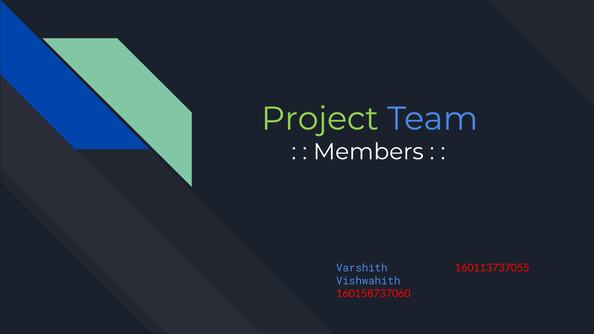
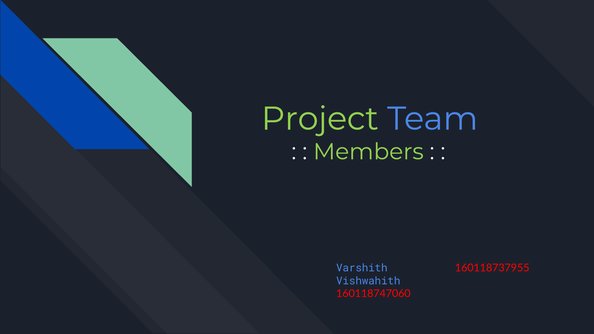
Members colour: white -> light green (368, 152)
160113737055: 160113737055 -> 160118737955 (492, 268)
160158737060: 160158737060 -> 160118747060 (373, 294)
